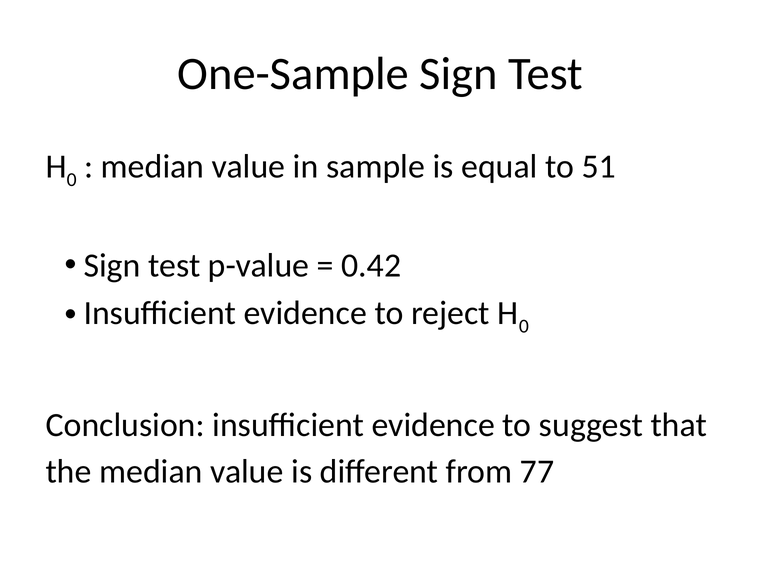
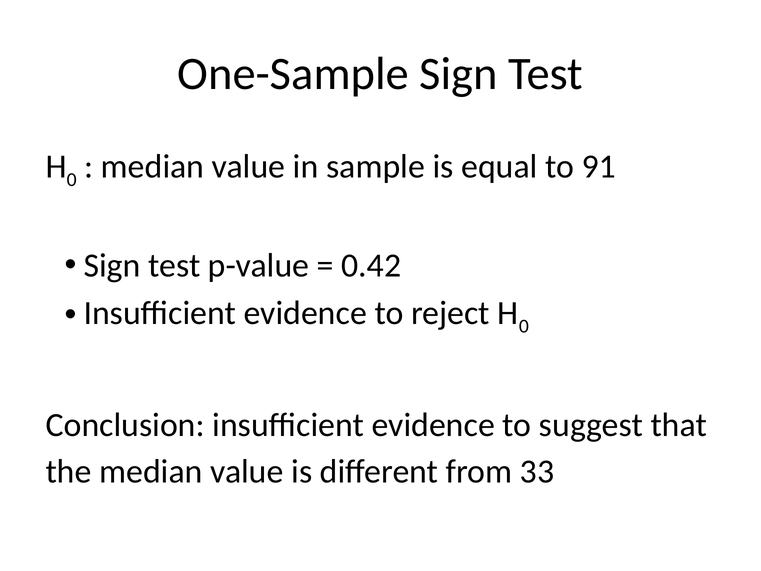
51: 51 -> 91 (599, 167)
77: 77 -> 33 (537, 471)
